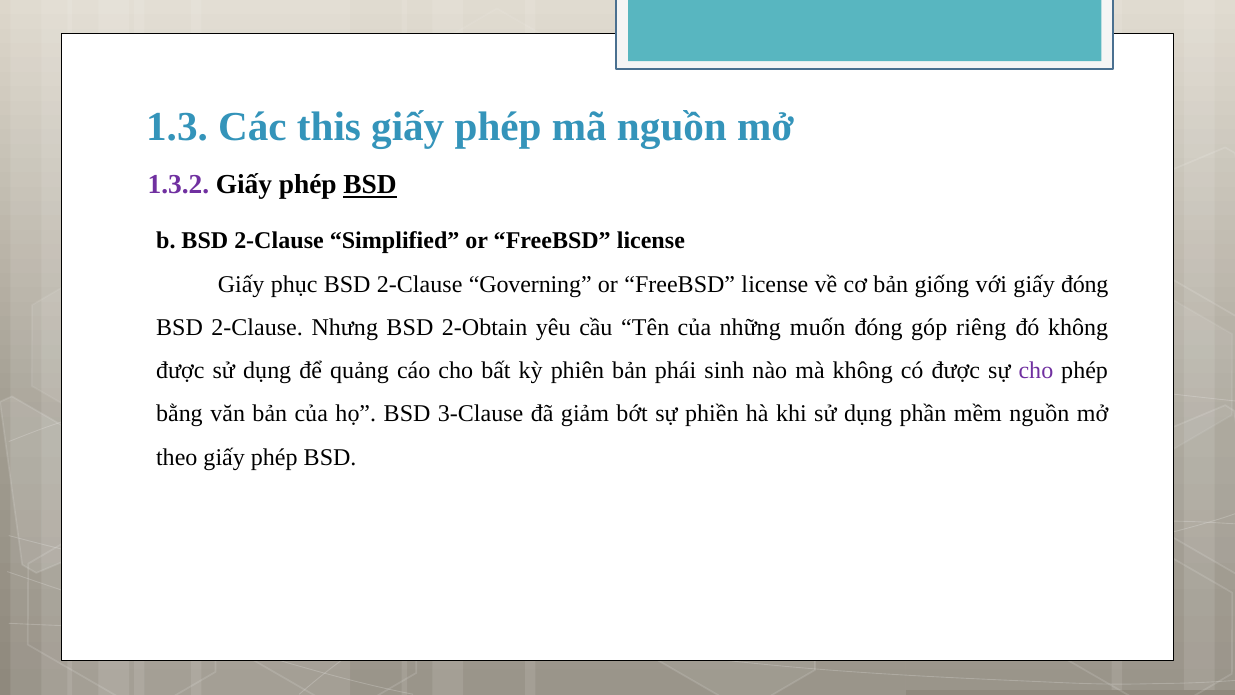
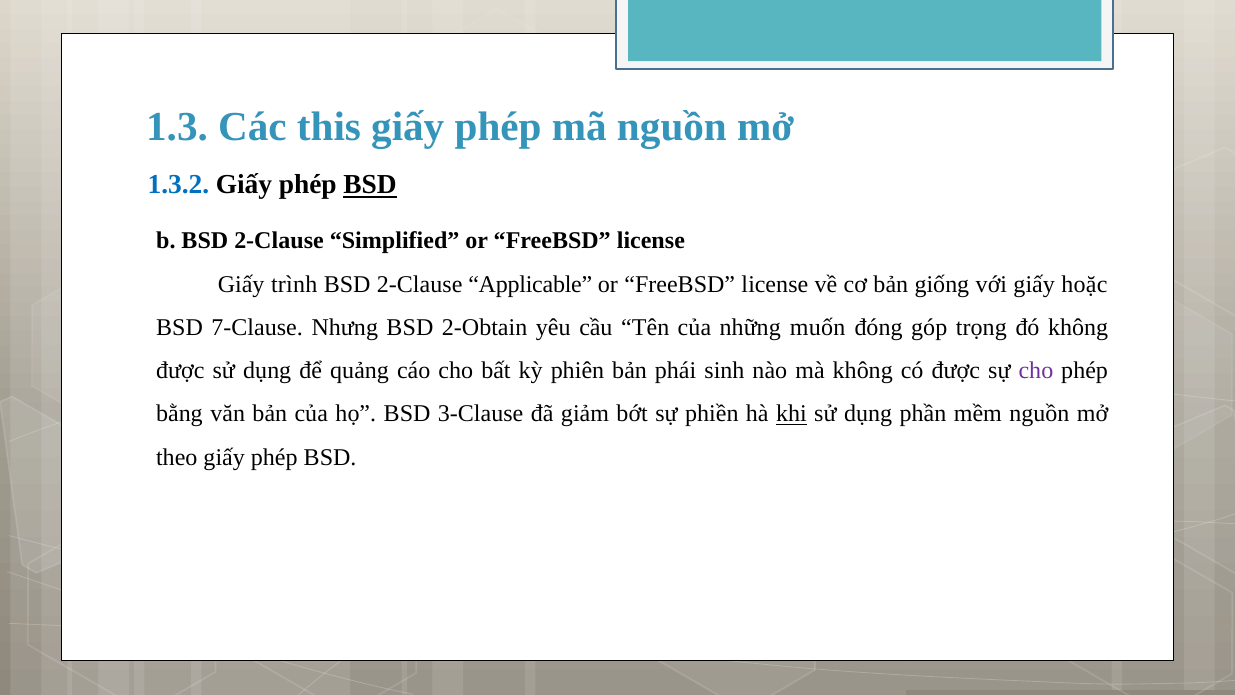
1.3.2 colour: purple -> blue (178, 185)
phục: phục -> trình (294, 284)
Governing: Governing -> Applicable (530, 284)
giấy đóng: đóng -> hoặc (1084, 284)
2-Clause: 2-Clause -> 7-Clause (257, 327)
riêng: riêng -> trọng (981, 327)
khi underline: none -> present (791, 414)
